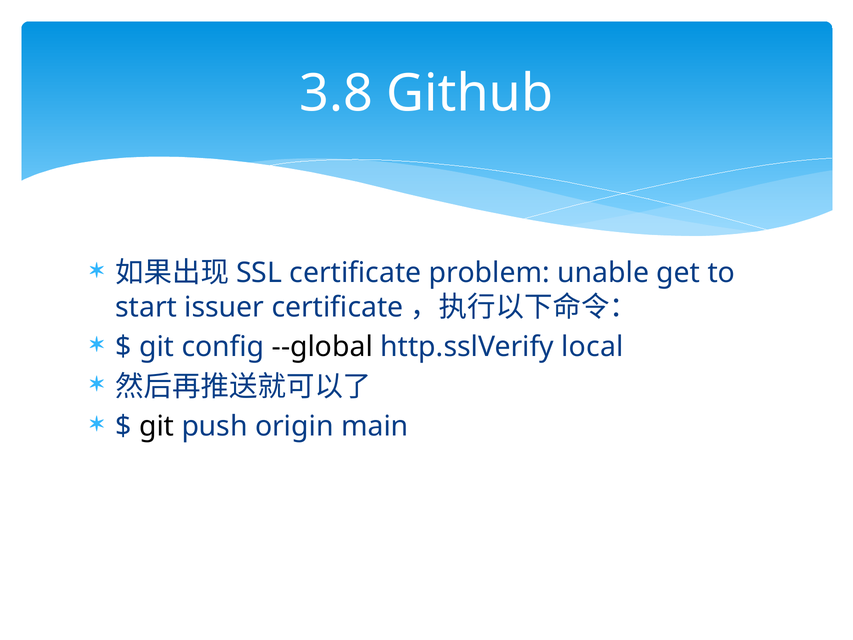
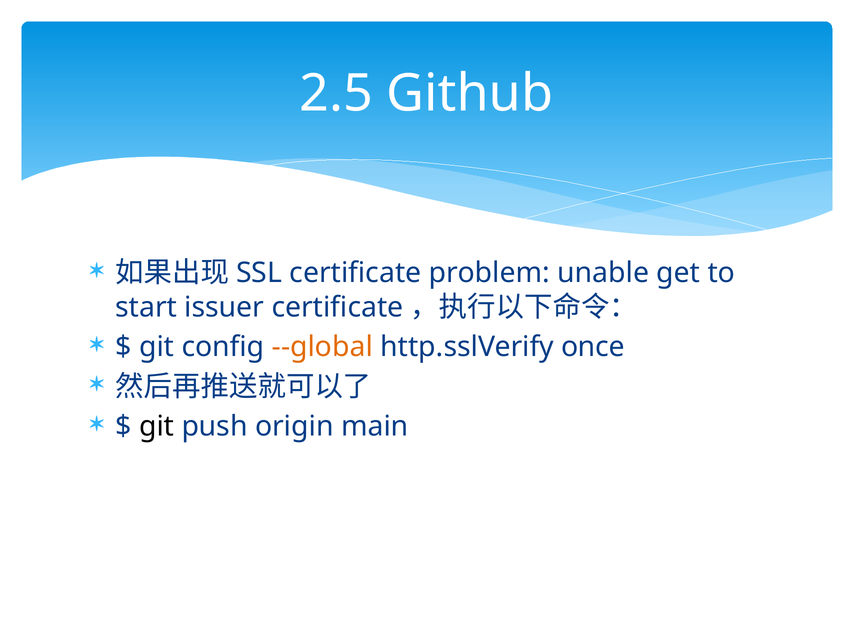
3.8: 3.8 -> 2.5 (336, 94)
--global colour: black -> orange (322, 347)
local: local -> once (593, 347)
